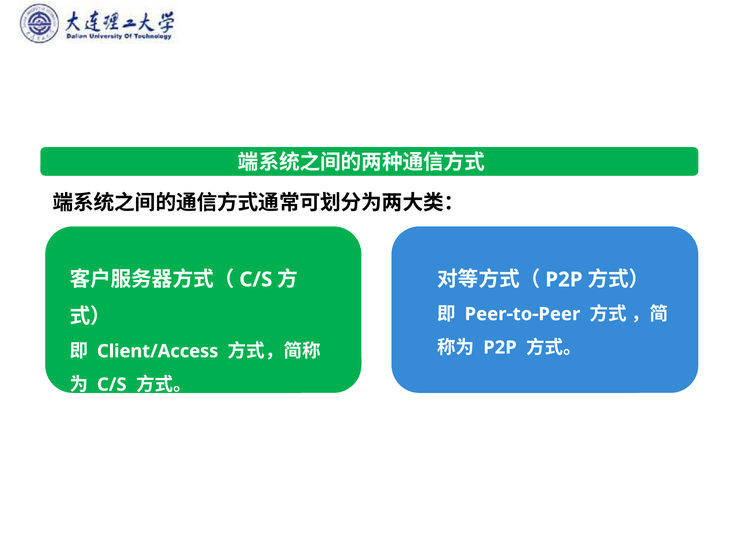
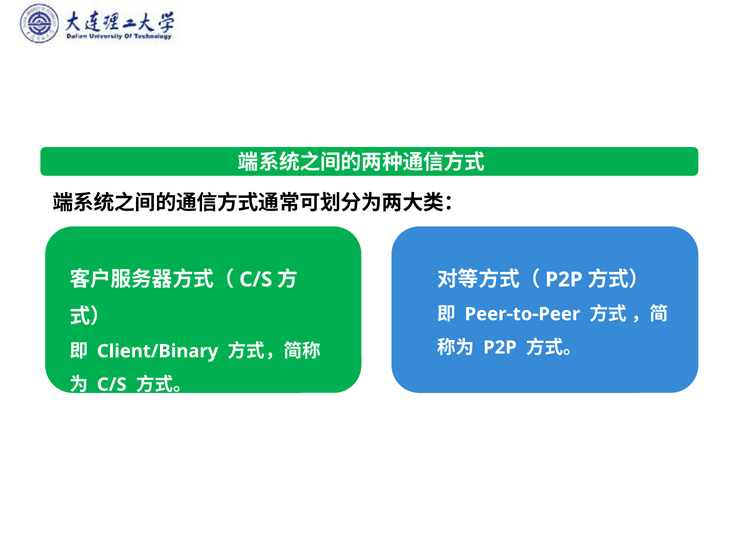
Client/Access: Client/Access -> Client/Binary (158, 351)
